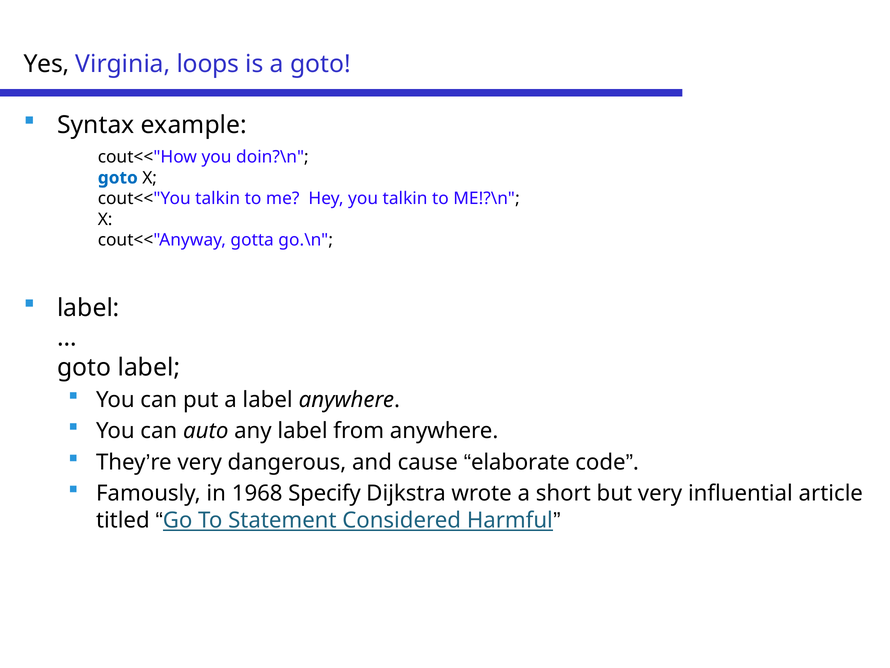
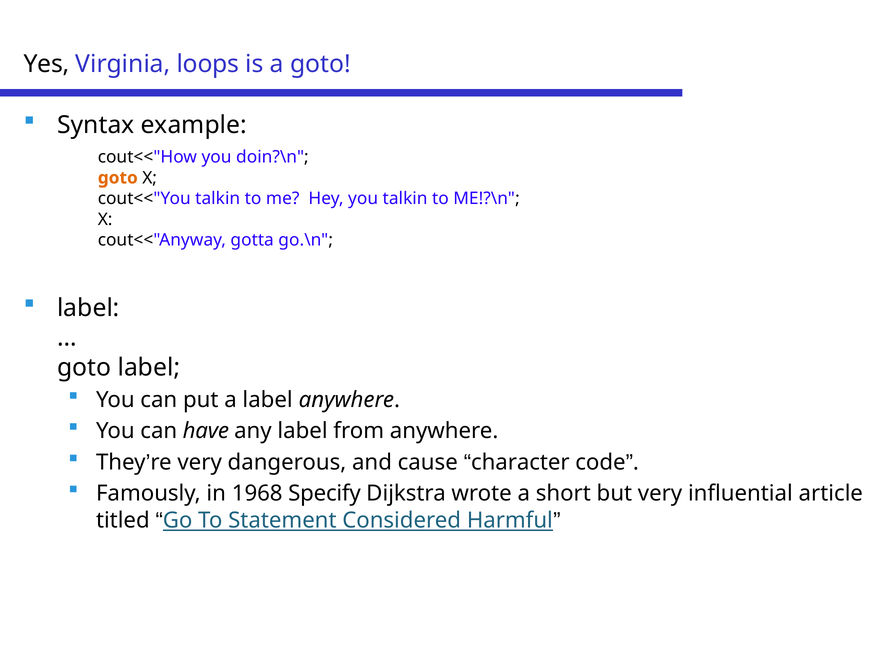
goto colour: blue -> orange (118, 178)
auto: auto -> have (206, 431)
elaborate: elaborate -> character (520, 462)
